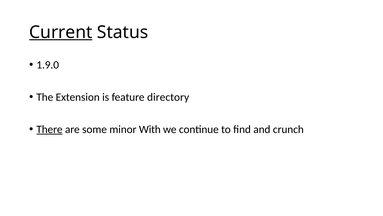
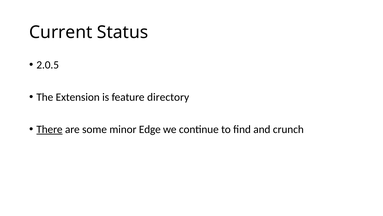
Current underline: present -> none (61, 32)
1.9.0: 1.9.0 -> 2.0.5 (48, 65)
With: With -> Edge (150, 129)
